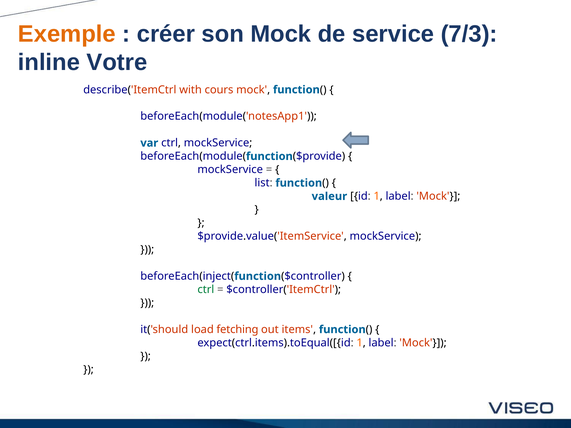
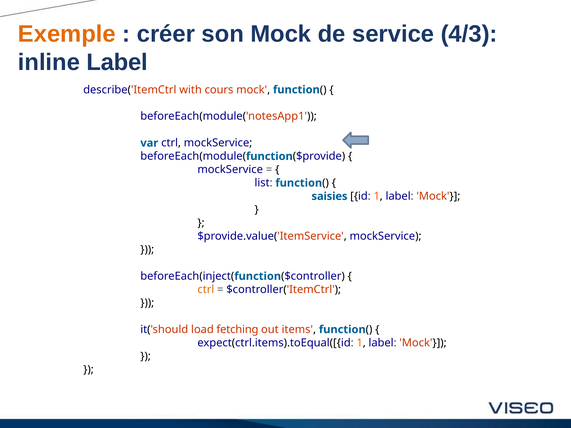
7/3: 7/3 -> 4/3 (469, 34)
inline Votre: Votre -> Label (117, 62)
valeur: valeur -> saisies (330, 196)
ctrl colour: green -> orange (206, 290)
